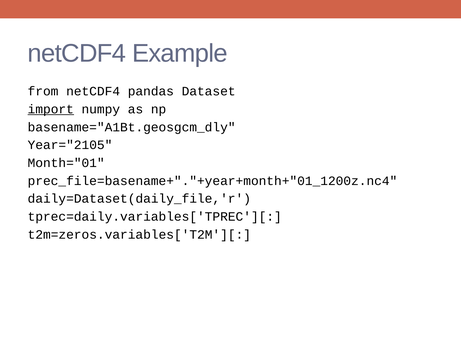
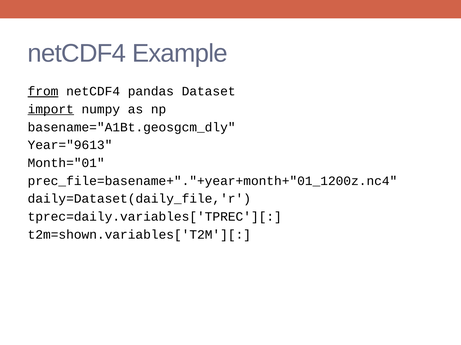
from underline: none -> present (43, 92)
Year="2105: Year="2105 -> Year="9613 (70, 145)
t2m=zeros.variables['T2M'][: t2m=zeros.variables['T2M'][ -> t2m=shown.variables['T2M'][ (139, 235)
